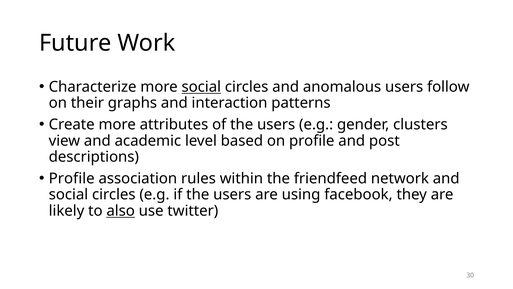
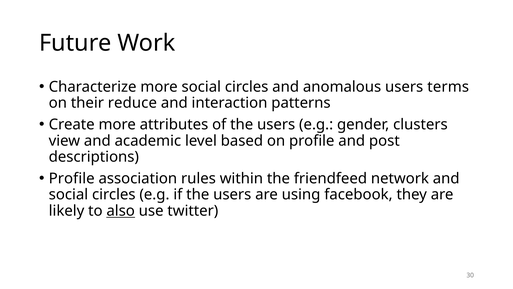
social underline: present -> none (201, 87)
follow: follow -> terms (448, 87)
graphs: graphs -> reduce (132, 103)
